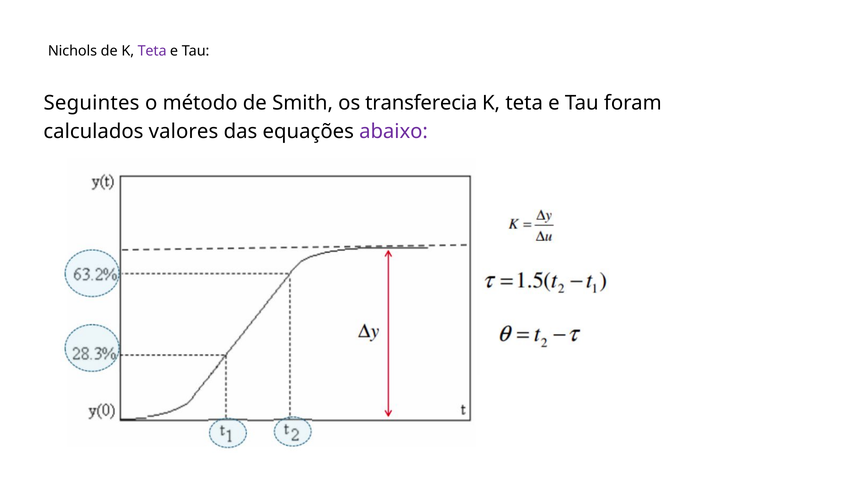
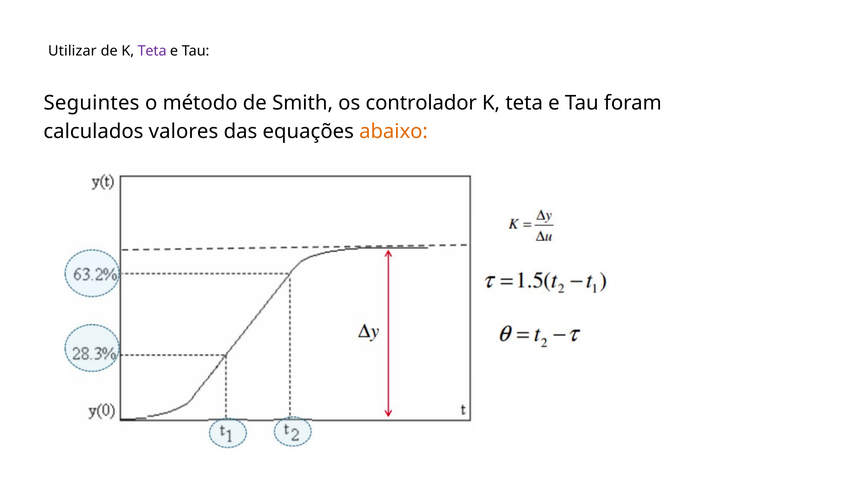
Nichols: Nichols -> Utilizar (72, 51)
transferecia: transferecia -> controlador (421, 103)
abaixo colour: purple -> orange (394, 131)
